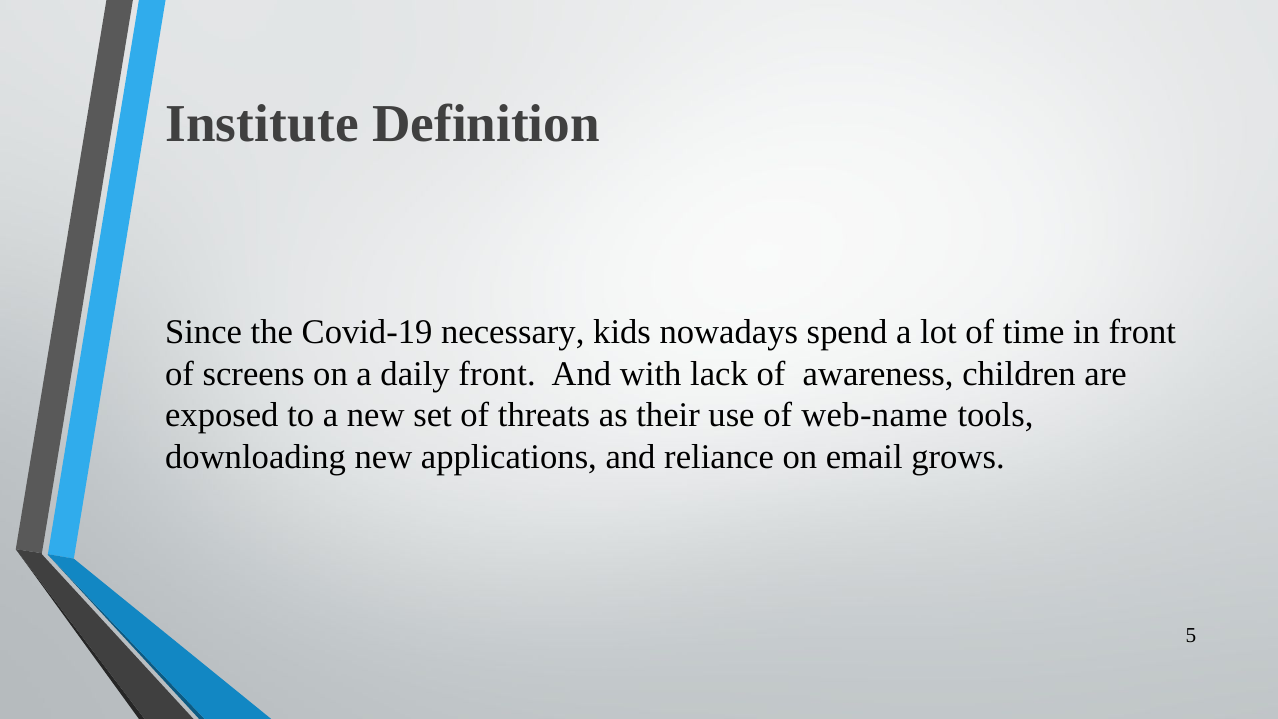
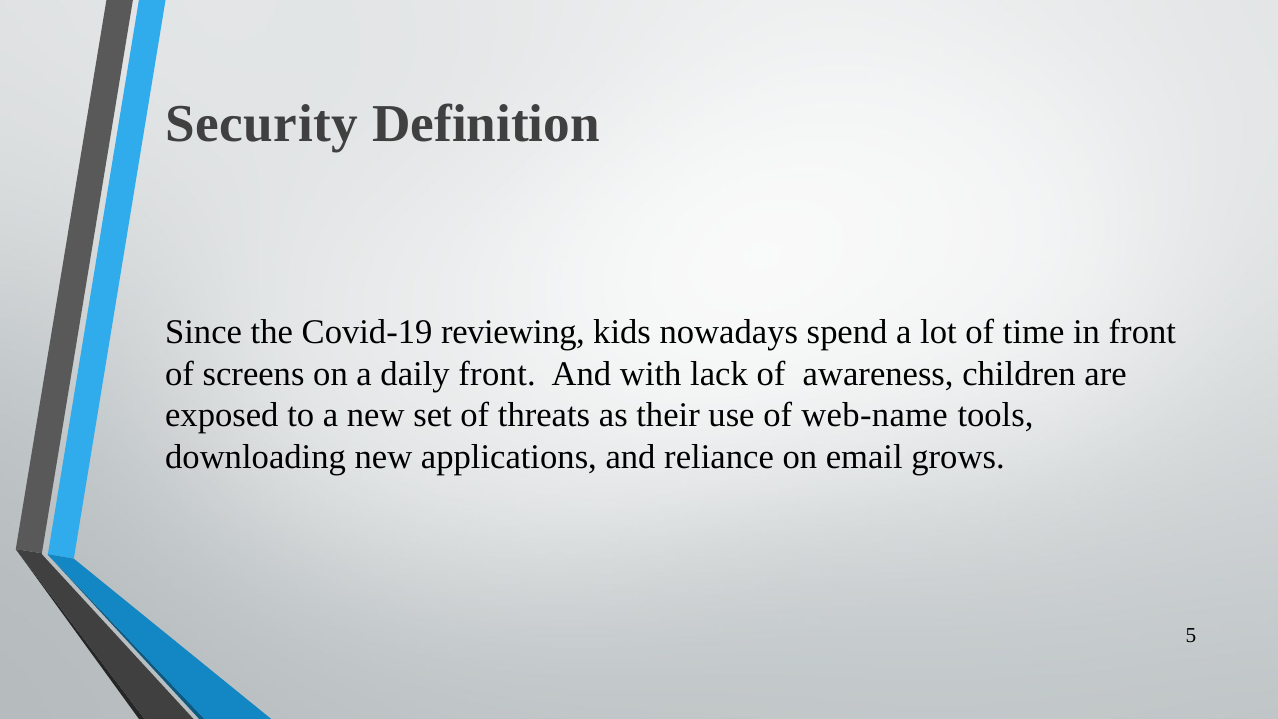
Institute: Institute -> Security (262, 124)
necessary: necessary -> reviewing (513, 332)
